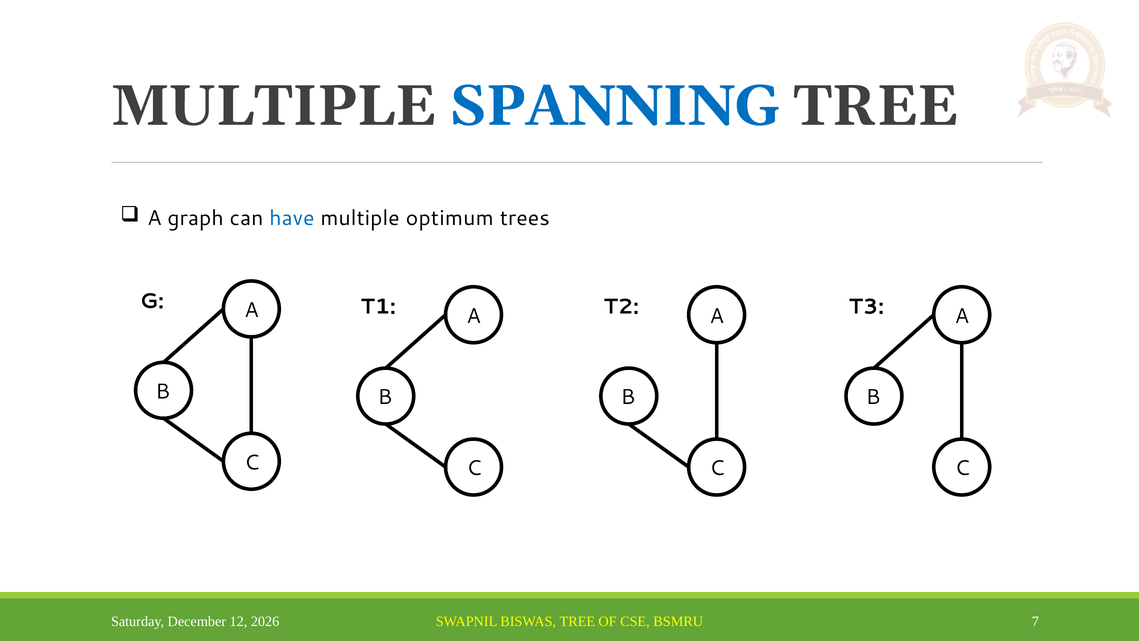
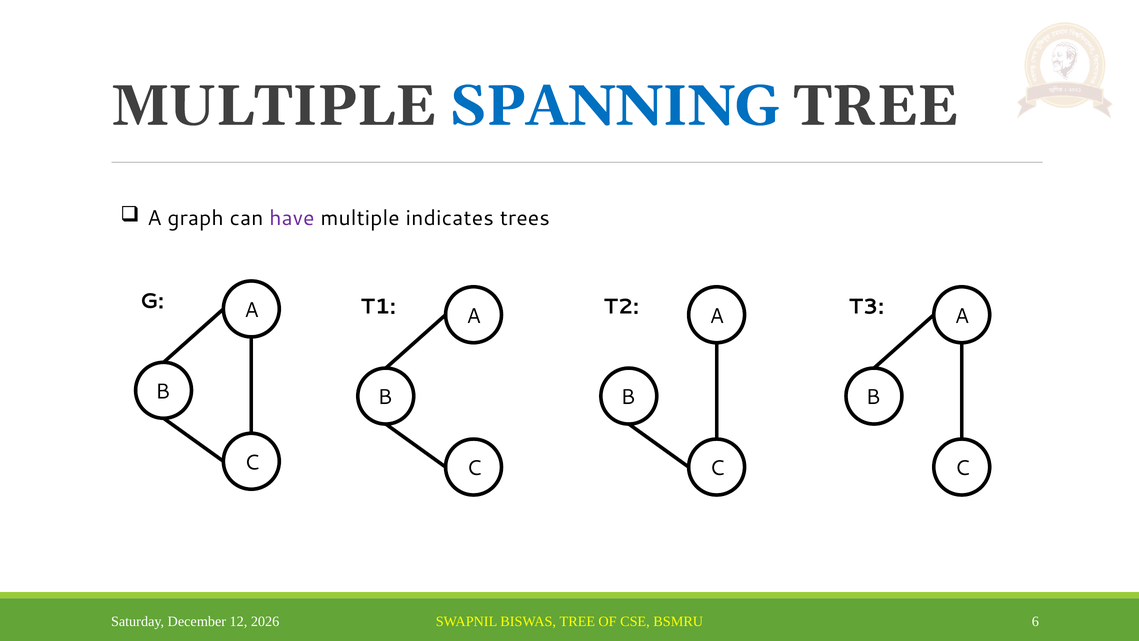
have colour: blue -> purple (292, 218)
optimum: optimum -> indicates (450, 218)
7: 7 -> 6 (1035, 621)
